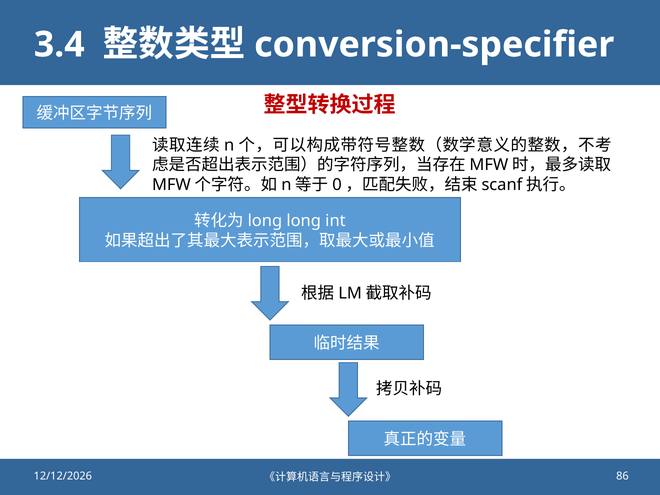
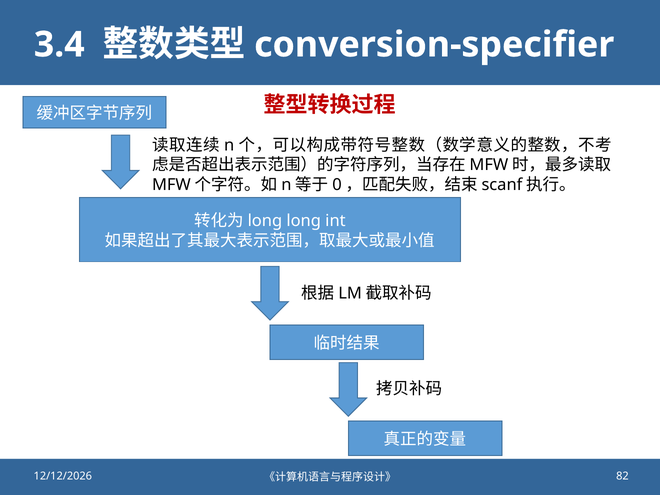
86: 86 -> 82 (622, 476)
